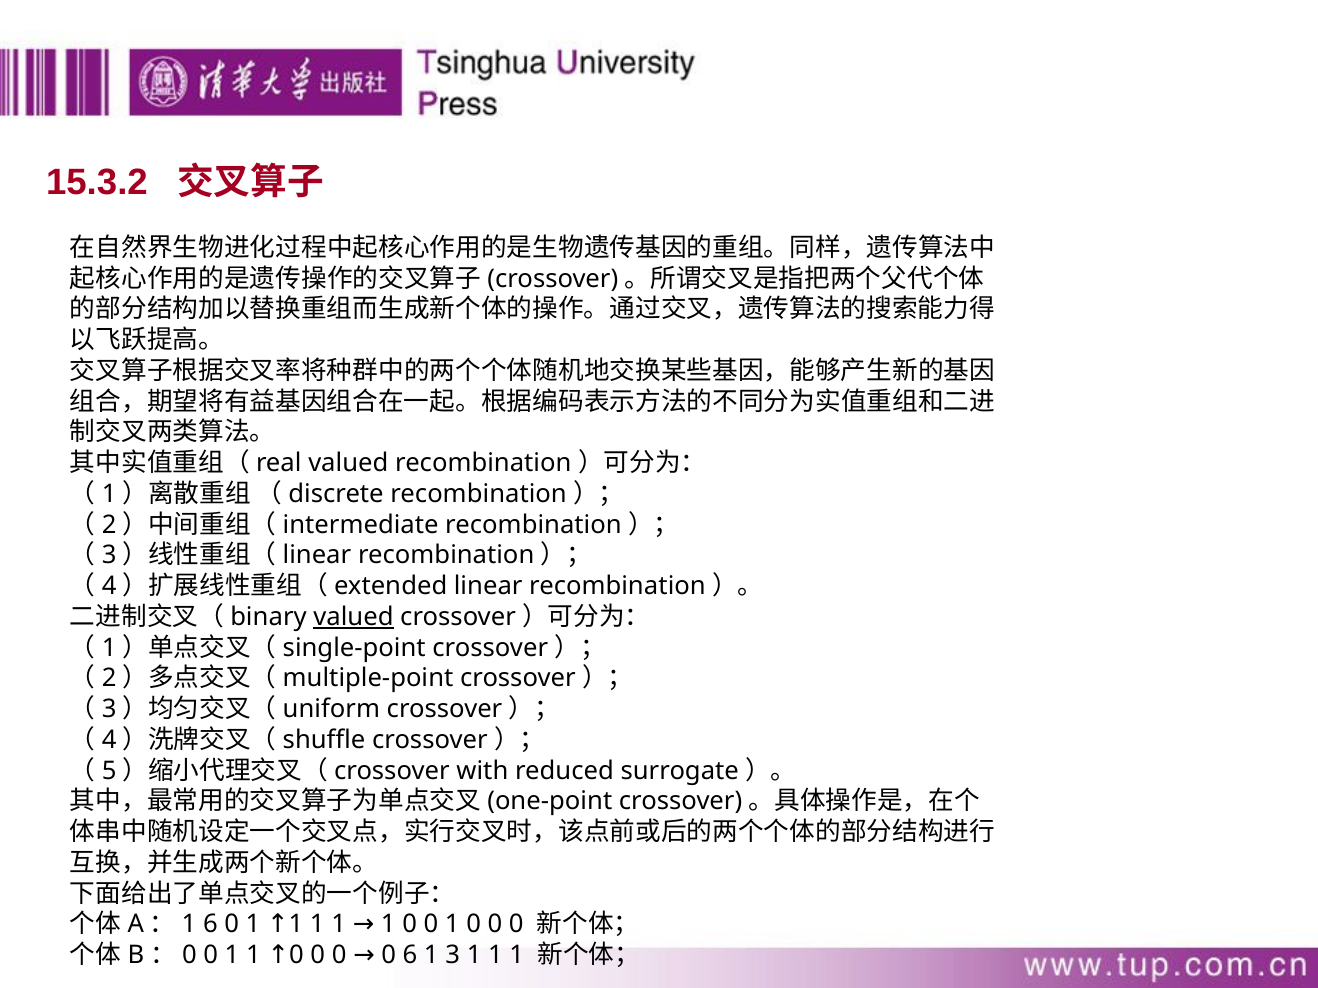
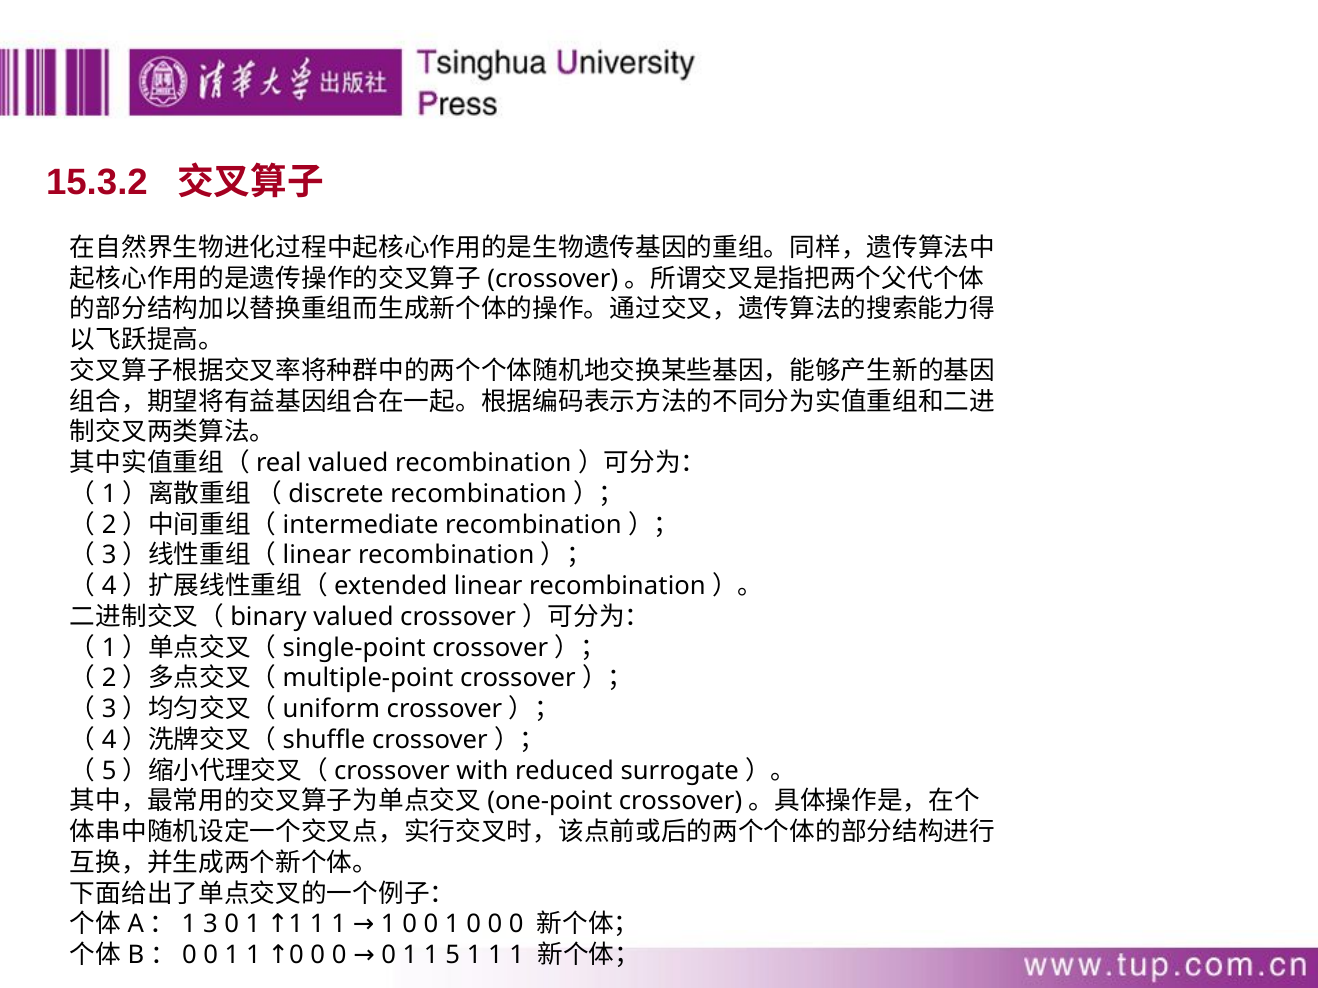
valued underline: present -> none (353, 617)
6: 6 -> 3 (210, 925)
0 0 0 6: 6 -> 1 (410, 956)
3: 3 -> 5 (453, 956)
